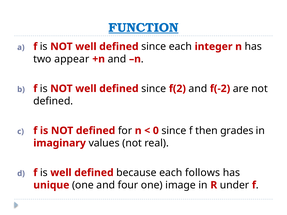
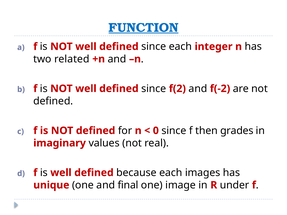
appear: appear -> related (72, 59)
follows: follows -> images (203, 173)
four: four -> final (128, 185)
